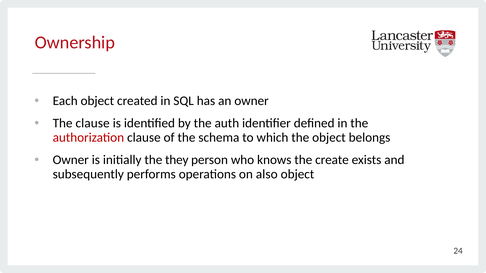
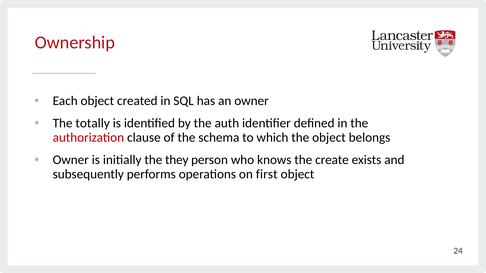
The clause: clause -> totally (93, 123)
also: also -> first (267, 174)
